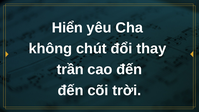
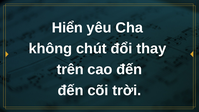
trần: trần -> trên (70, 69)
